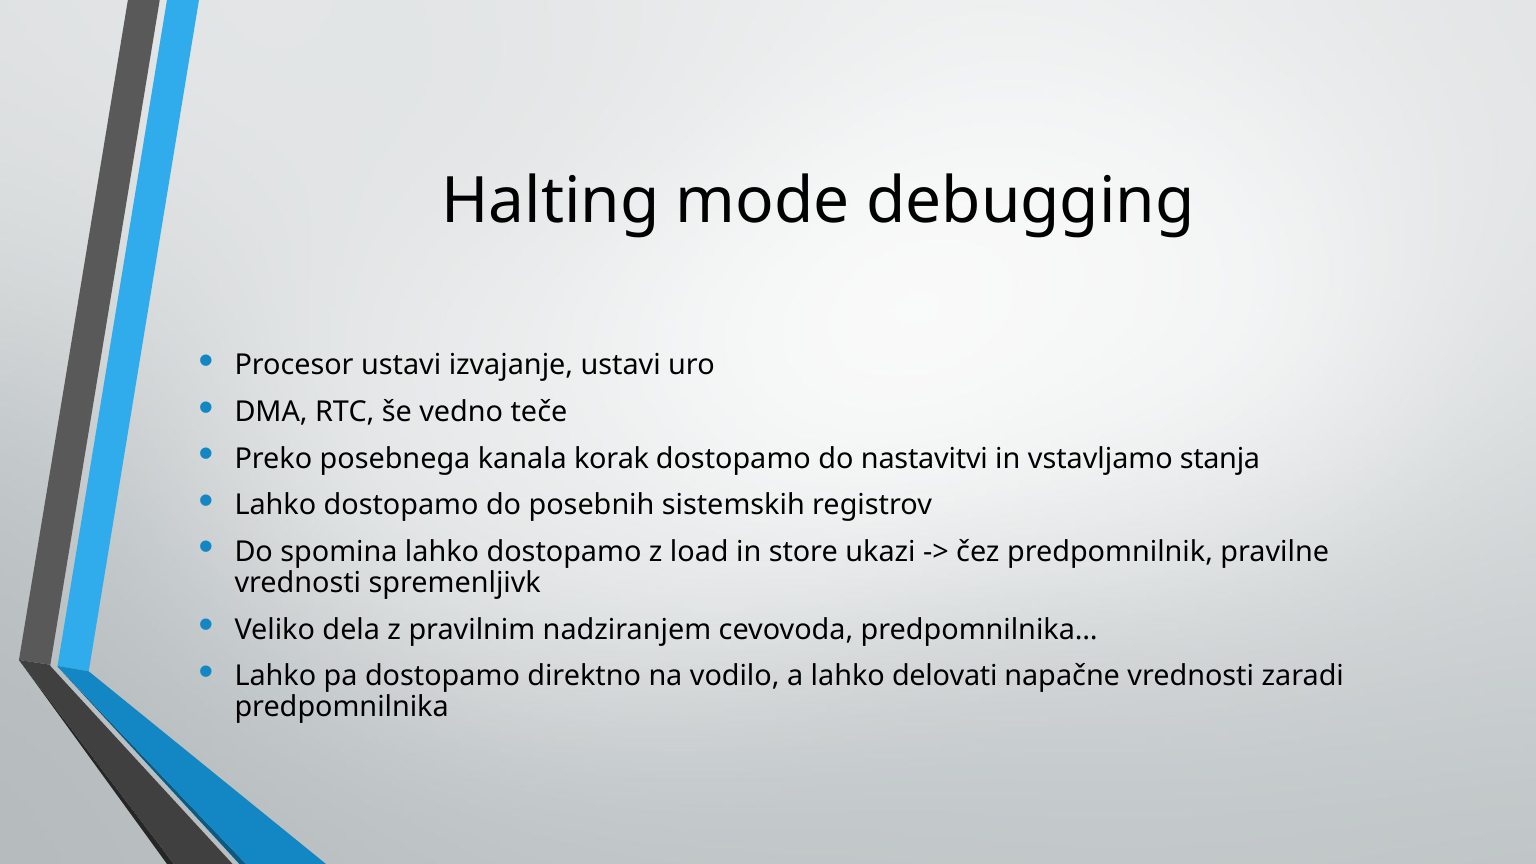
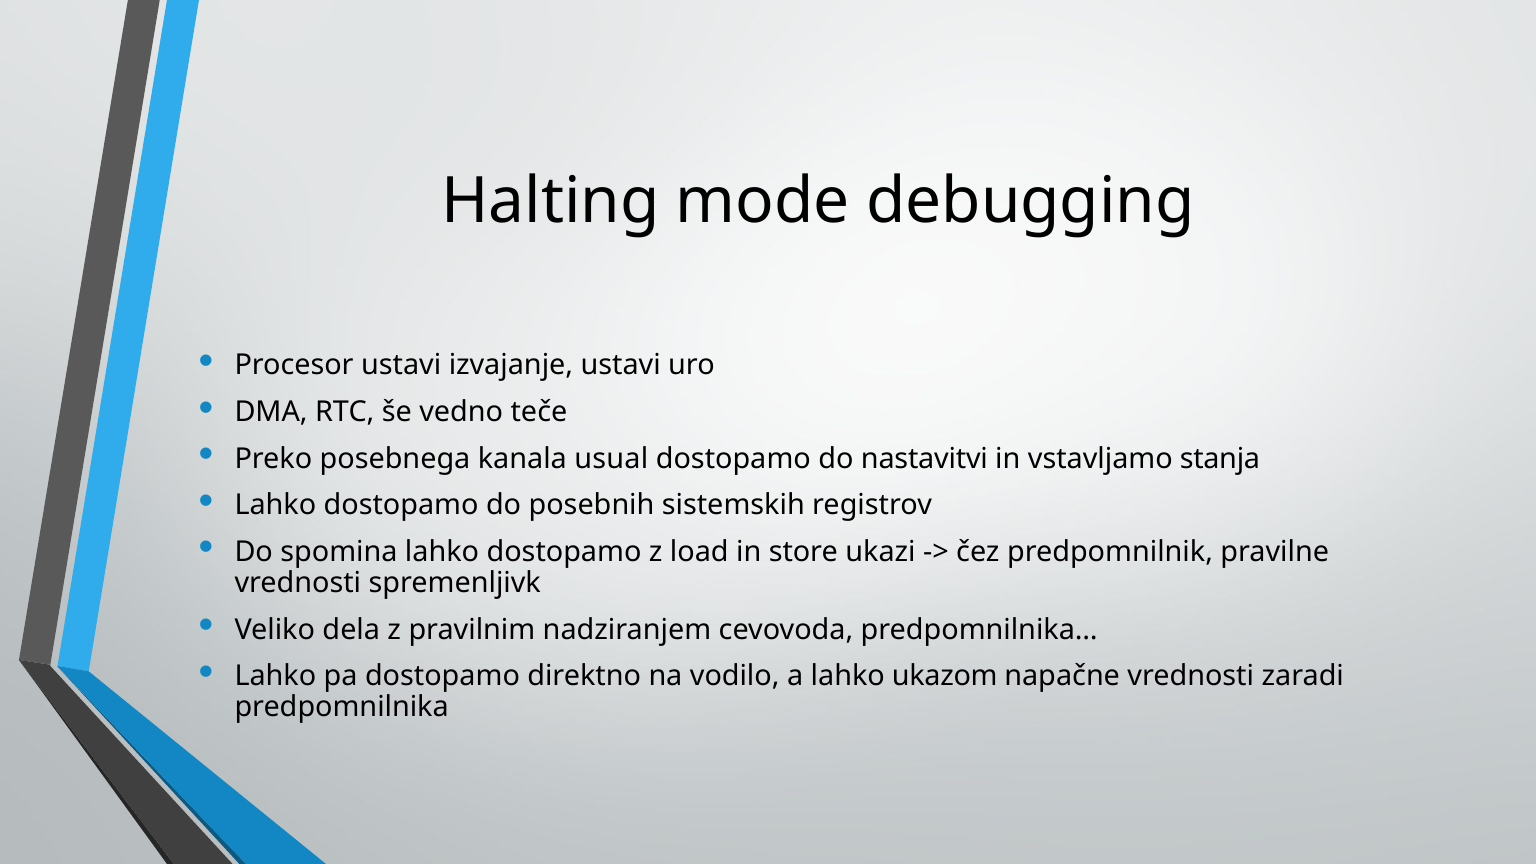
korak: korak -> usual (611, 459)
delovati: delovati -> ukazom (945, 676)
